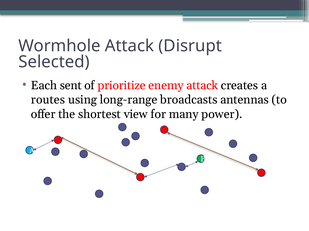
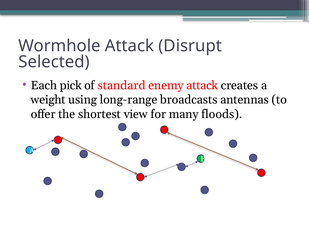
sent: sent -> pick (71, 86)
prioritize: prioritize -> standard (122, 86)
routes: routes -> weight (48, 100)
power: power -> floods (222, 114)
